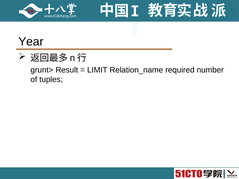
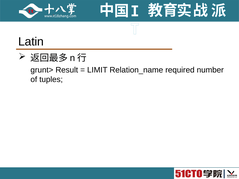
Year: Year -> Latin (31, 42)
